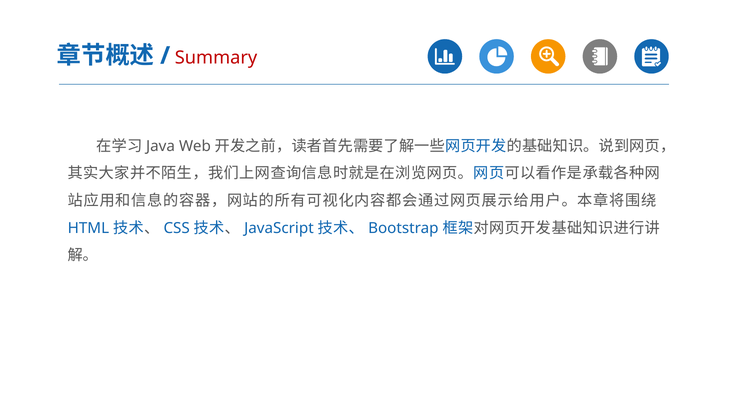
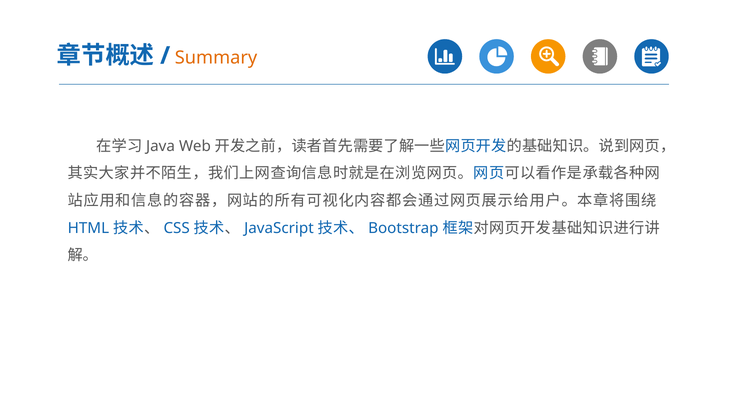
Summary colour: red -> orange (216, 58)
